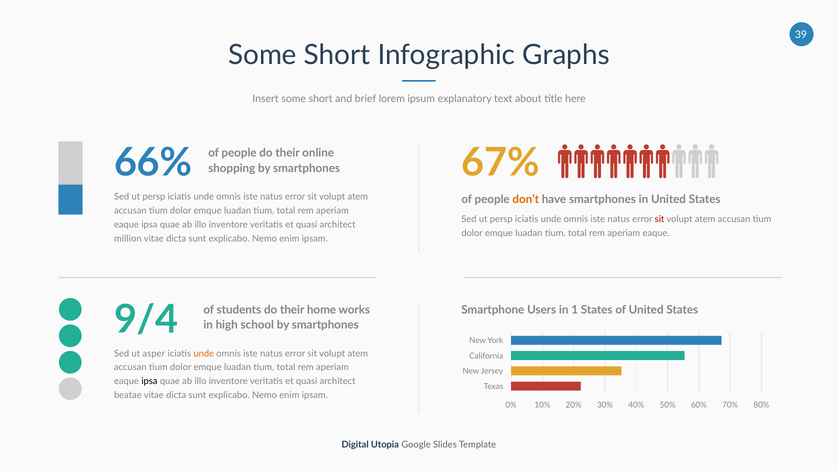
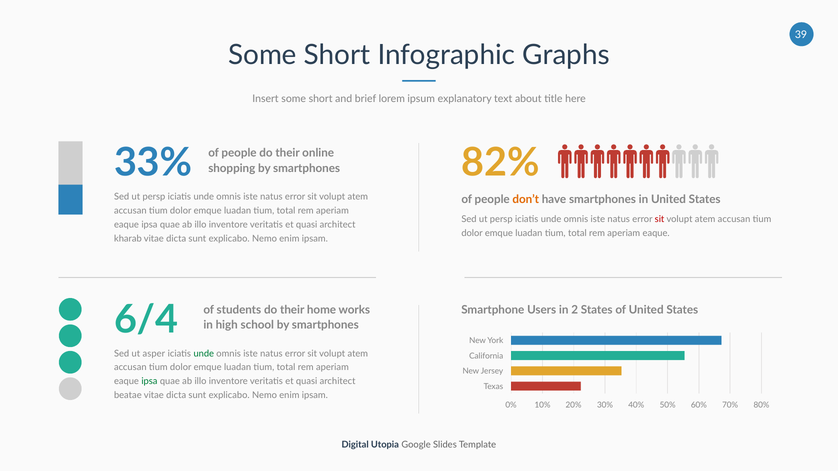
66%: 66% -> 33% (153, 163)
67%: 67% -> 82% (500, 163)
million: million -> kharab (128, 239)
9/4: 9/4 -> 6/4 (146, 320)
1: 1 -> 2 (575, 310)
unde colour: orange -> green (204, 354)
ipsa colour: black -> green (149, 382)
